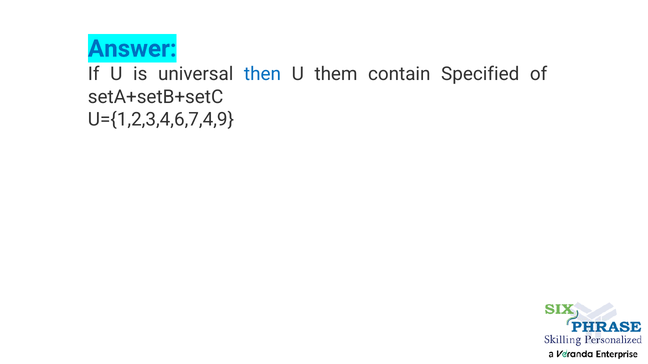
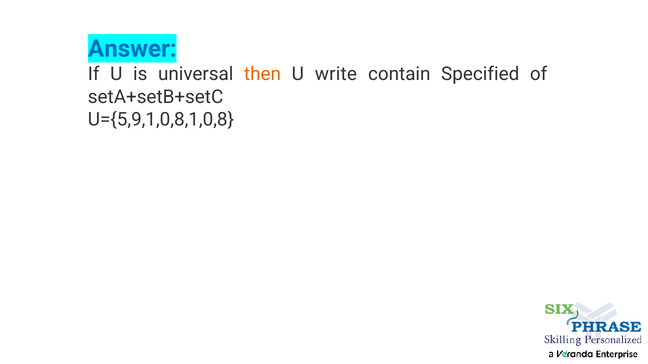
then colour: blue -> orange (262, 74)
them: them -> write (336, 74)
U={1,2,3,4,6,7,4,9: U={1,2,3,4,6,7,4,9 -> U={5,9,1,0,8,1,0,8 (161, 120)
